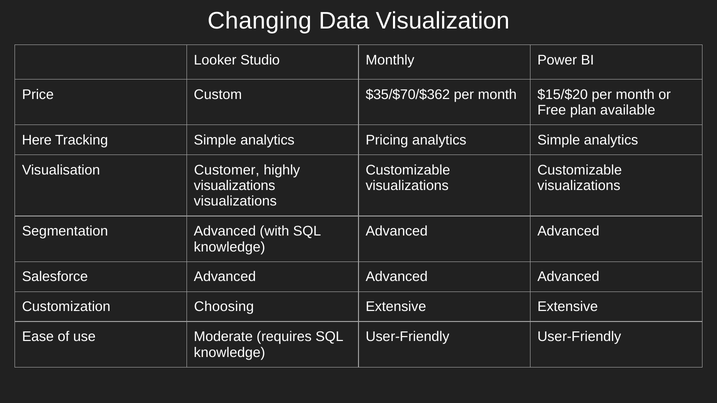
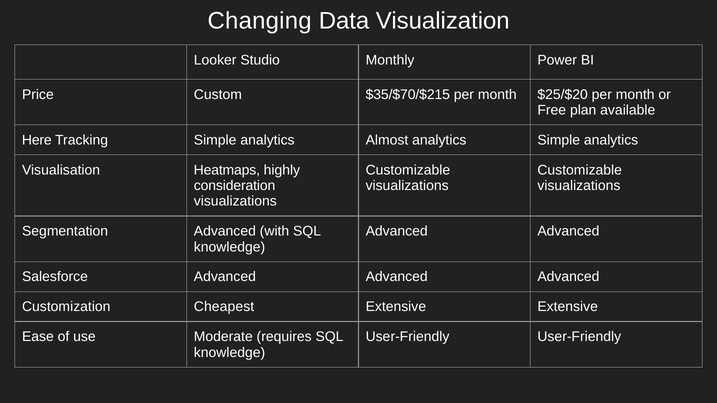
$35/$70/$362: $35/$70/$362 -> $35/$70/$215 (408, 95)
$15/$20: $15/$20 -> $25/$20 (563, 95)
Pricing: Pricing -> Almost (387, 140)
Customer: Customer -> Heatmaps (227, 170)
visualizations: visualizations -> consideration (235, 186)
Choosing: Choosing -> Cheapest (224, 307)
